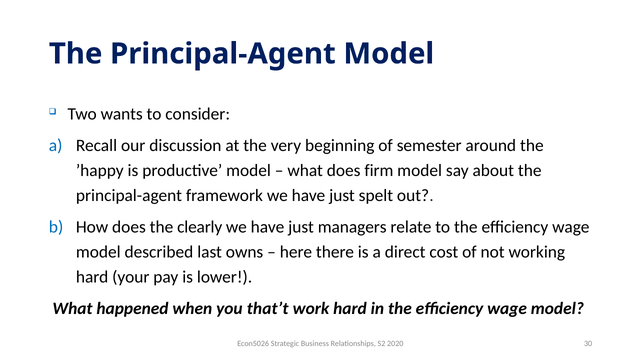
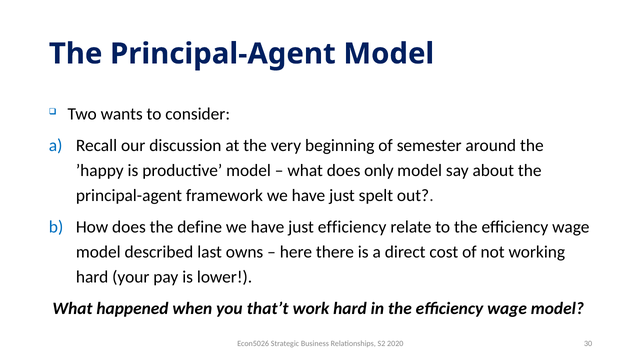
firm: firm -> only (379, 171)
clearly: clearly -> define (200, 227)
just managers: managers -> efficiency (352, 227)
